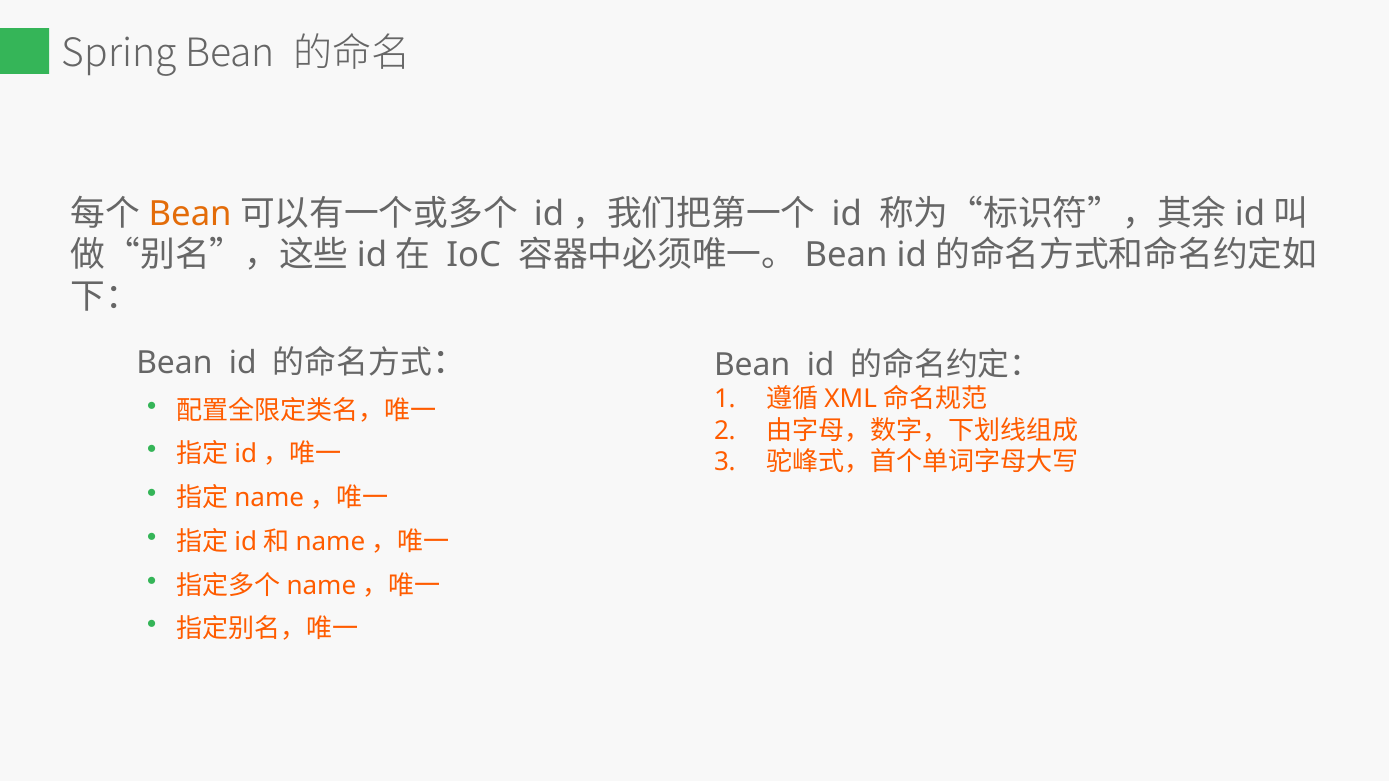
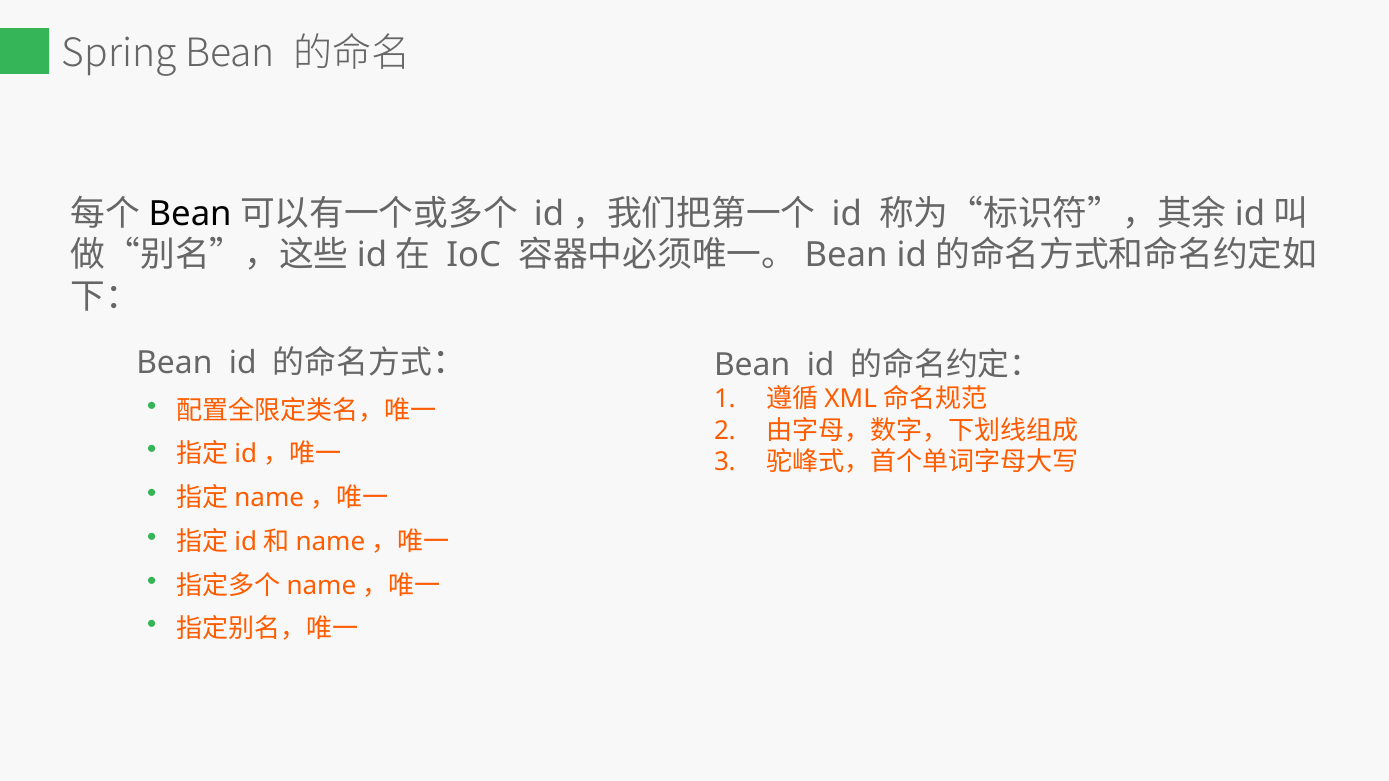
Bean colour: orange -> black (190, 214)
